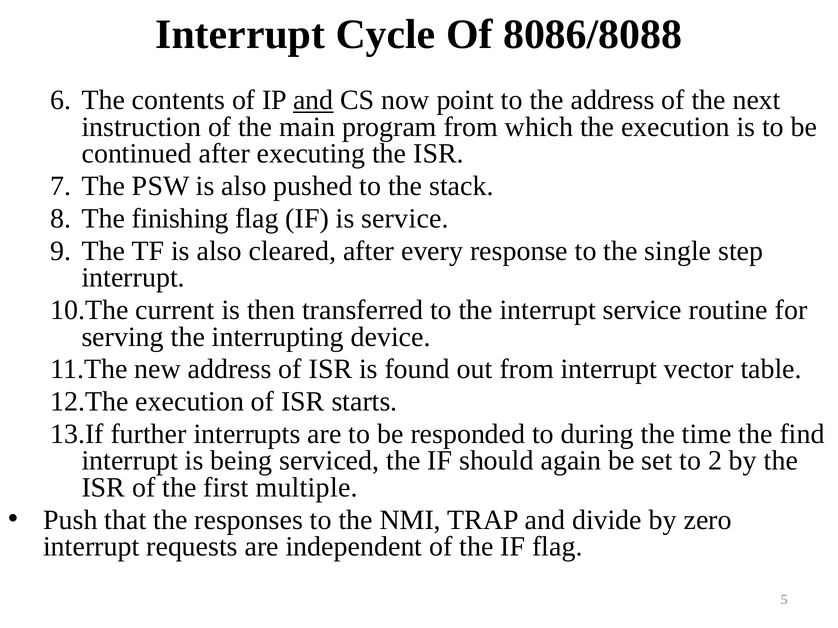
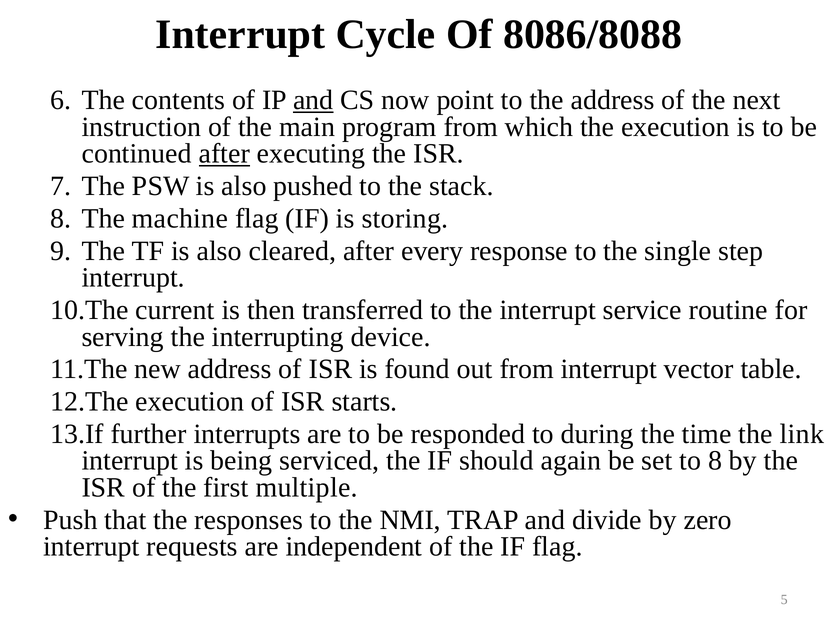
after underline: none -> present (224, 154)
finishing: finishing -> machine (180, 219)
is service: service -> storing (405, 219)
find: find -> link (802, 434)
to 2: 2 -> 8 (715, 461)
